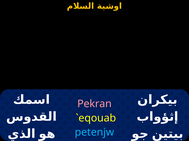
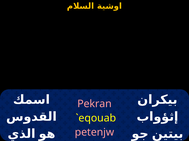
petenjw colour: light blue -> pink (94, 133)
